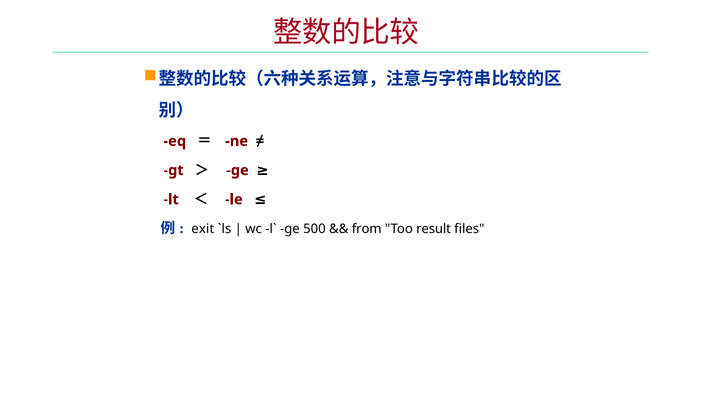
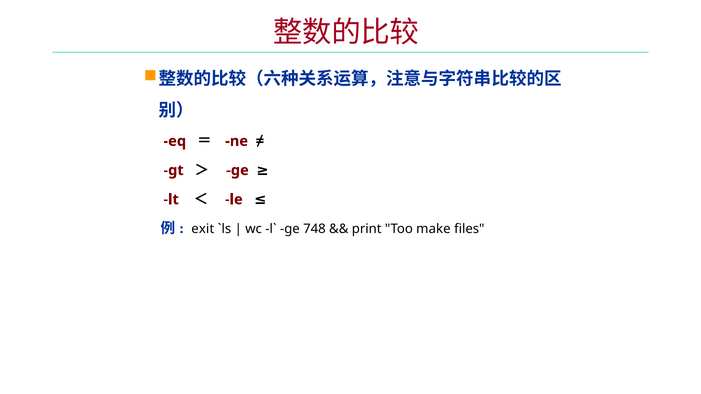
500: 500 -> 748 (314, 229)
from: from -> print (367, 229)
result: result -> make (433, 229)
